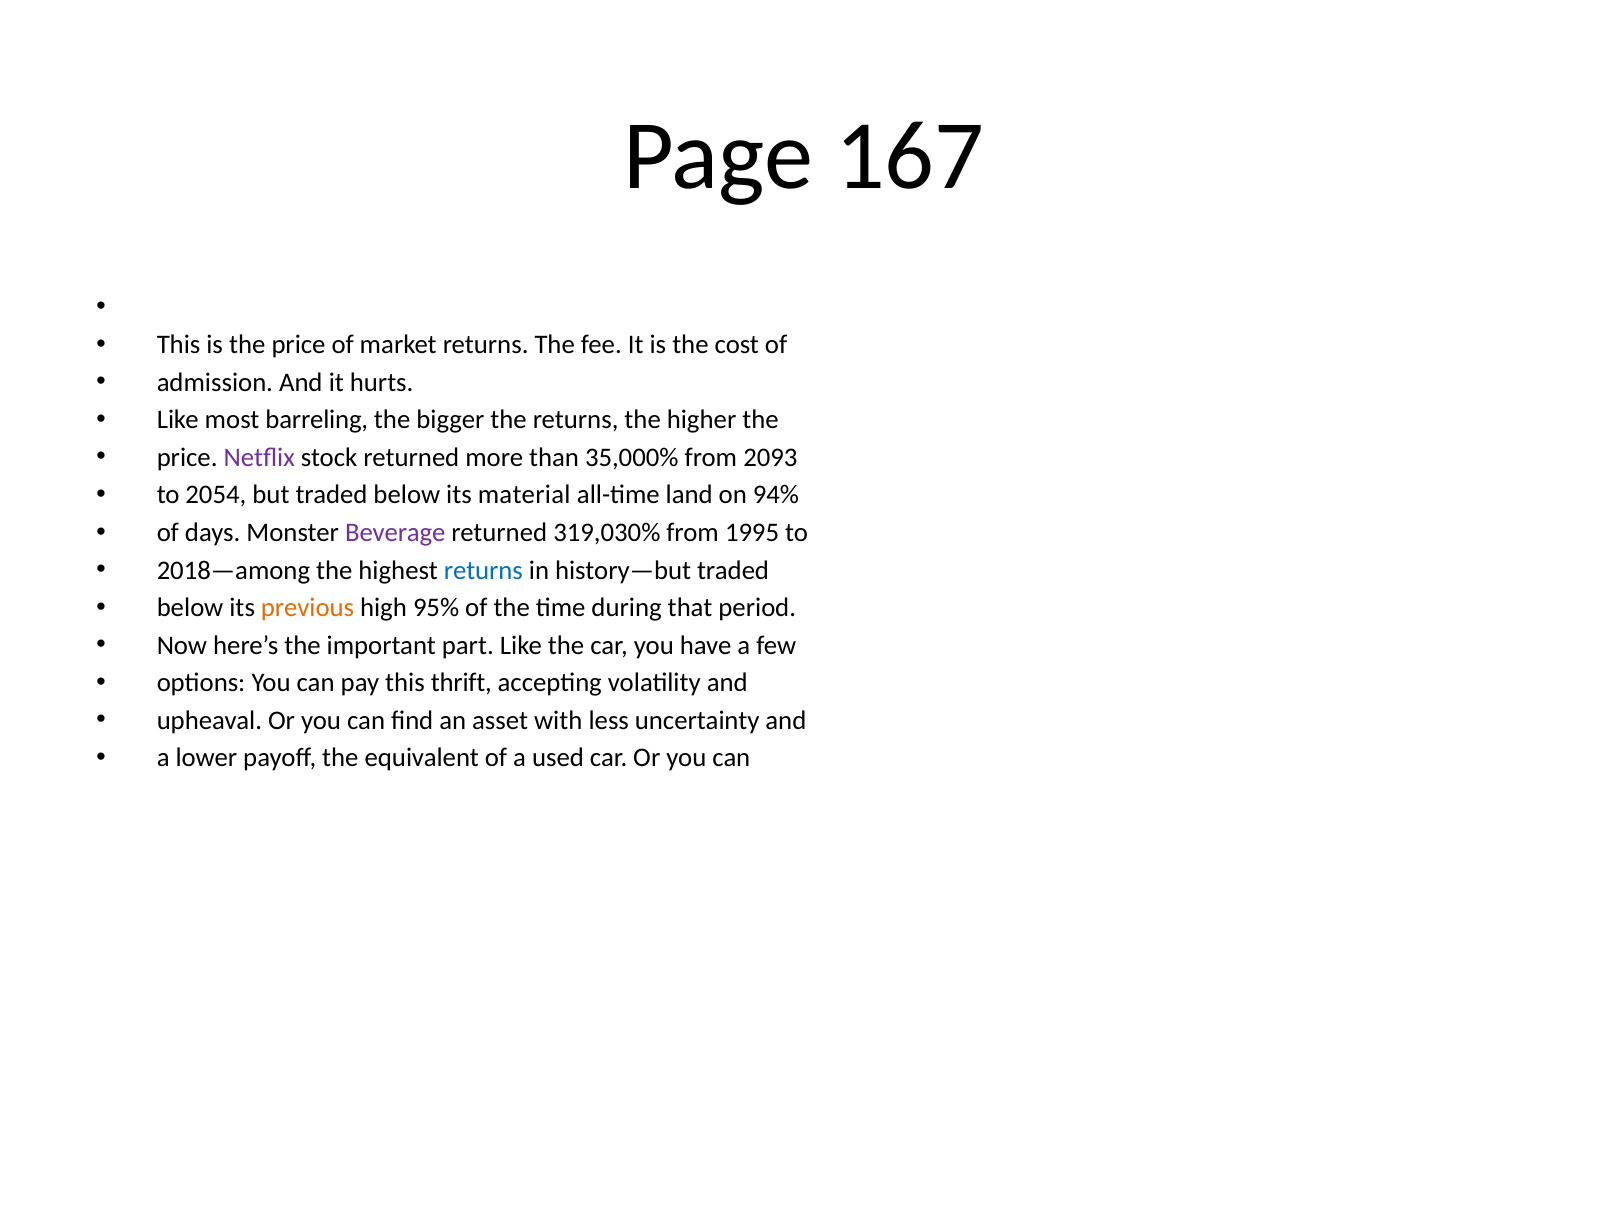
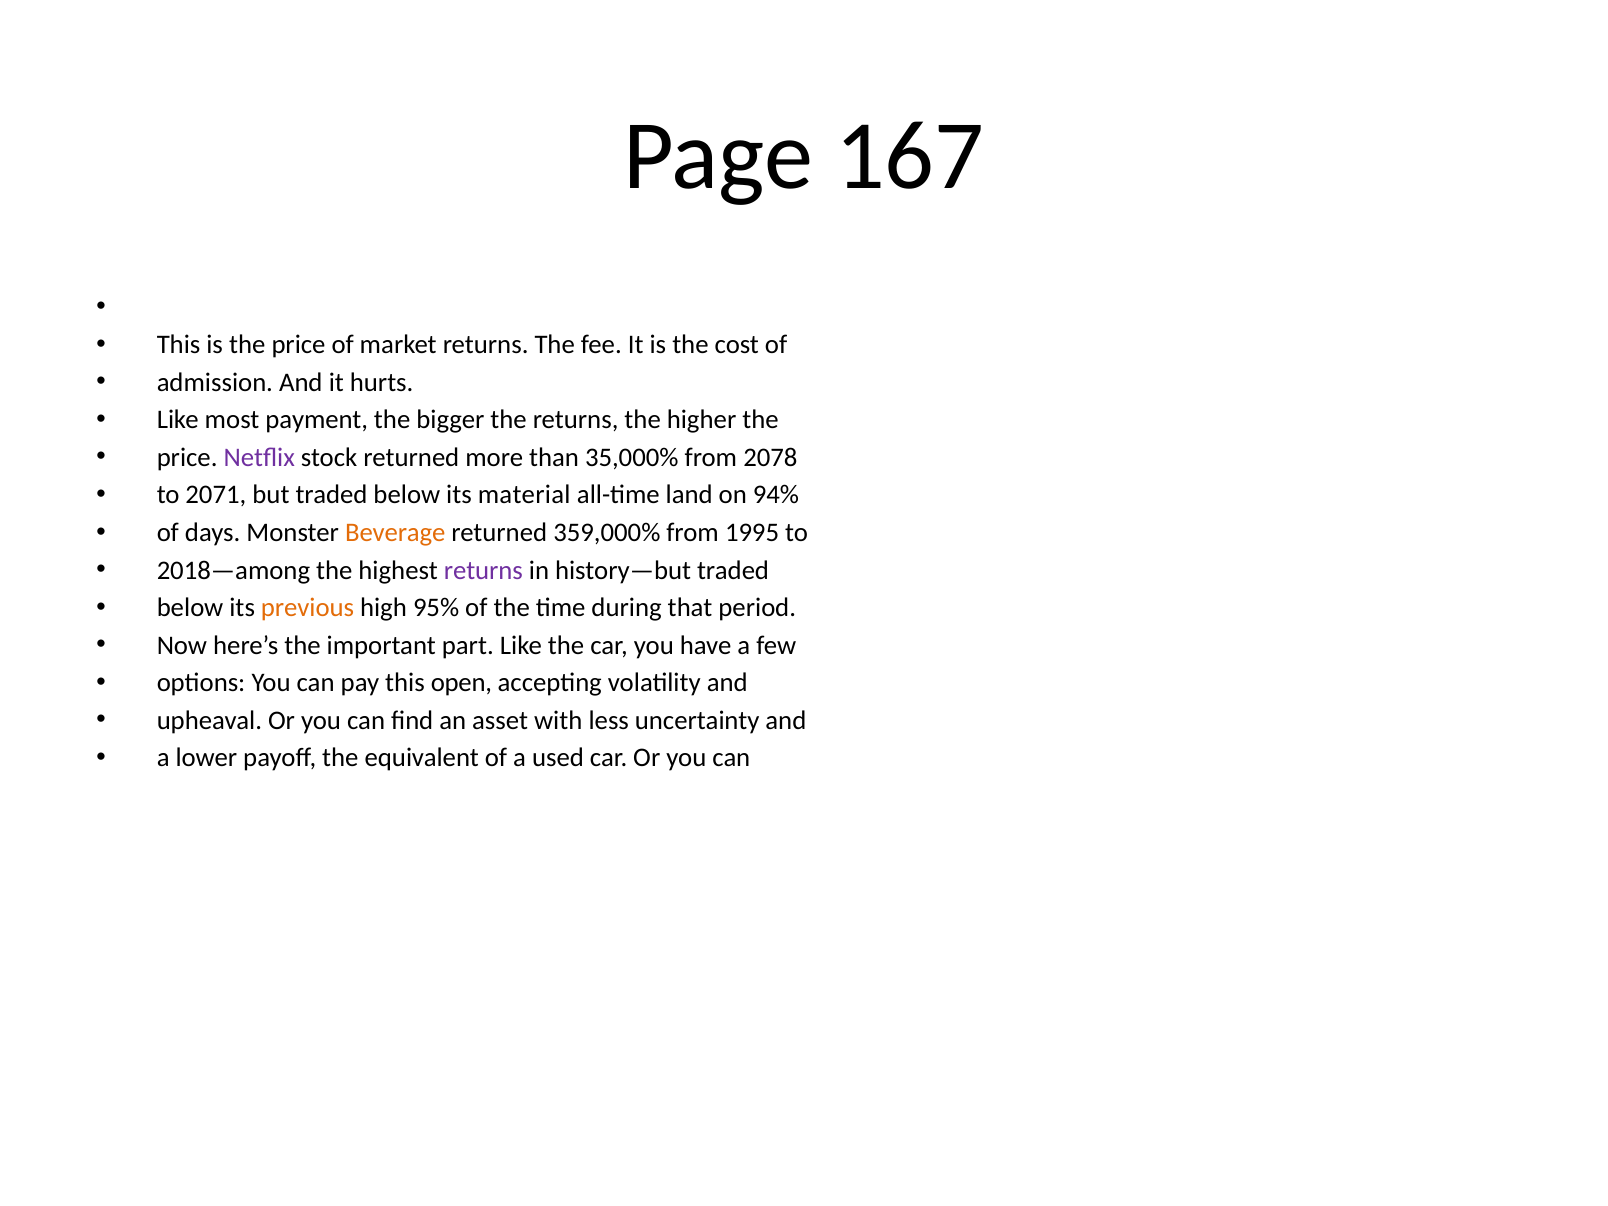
barreling: barreling -> payment (317, 420)
2093: 2093 -> 2078 (770, 458)
2054: 2054 -> 2071 (216, 495)
Beverage colour: purple -> orange (395, 533)
319,030%: 319,030% -> 359,000% (607, 533)
returns colour: blue -> purple (483, 570)
thrift: thrift -> open (461, 683)
